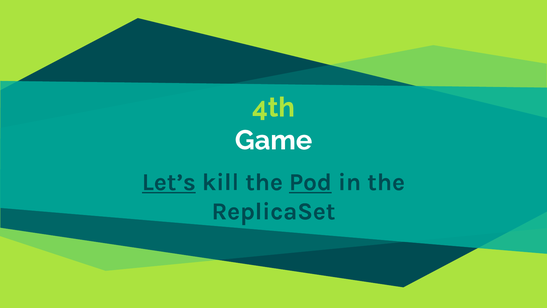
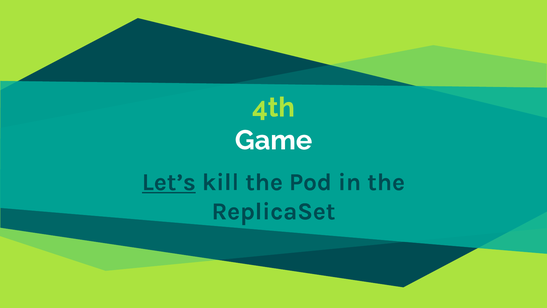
Pod underline: present -> none (310, 182)
